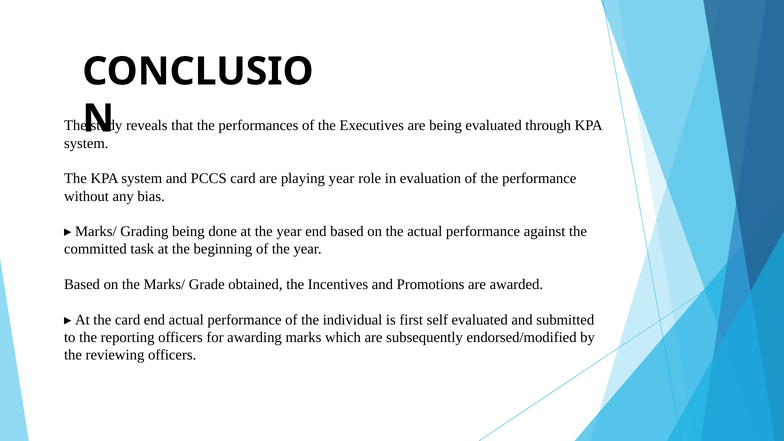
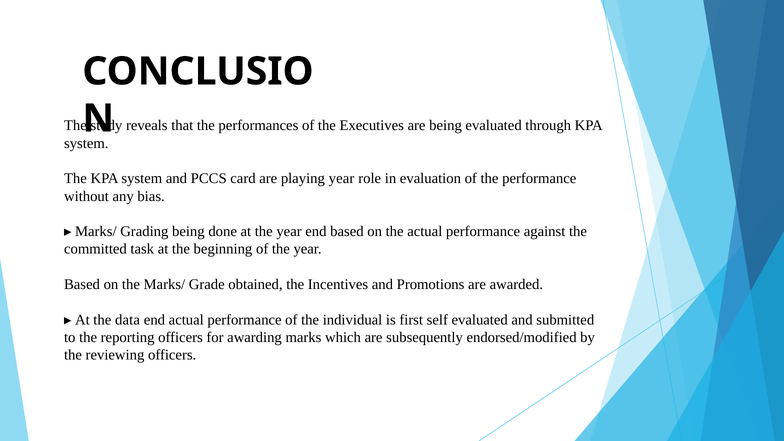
the card: card -> data (128, 320)
